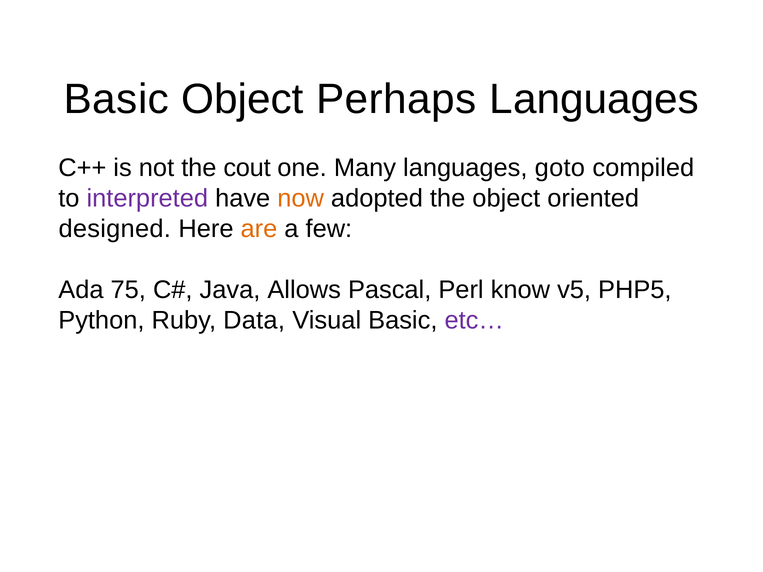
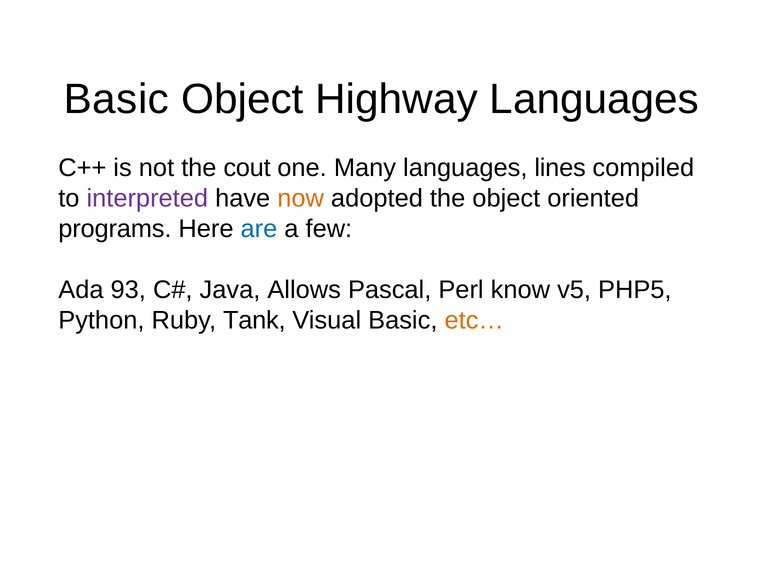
Perhaps: Perhaps -> Highway (397, 100)
goto: goto -> lines (560, 168)
designed: designed -> programs (115, 229)
are colour: orange -> blue (259, 229)
75: 75 -> 93 (128, 290)
Data: Data -> Tank (254, 321)
etc… colour: purple -> orange (474, 321)
